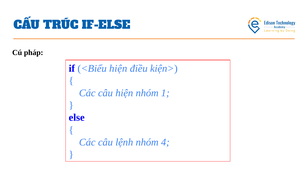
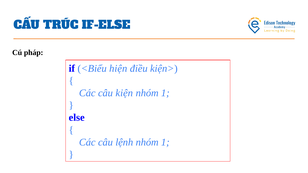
câu hiện: hiện -> kiện (124, 93)
lệnh nhóm 4: 4 -> 1 (165, 142)
